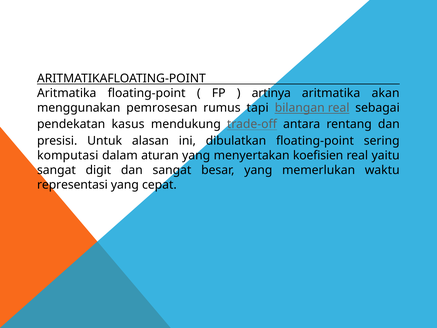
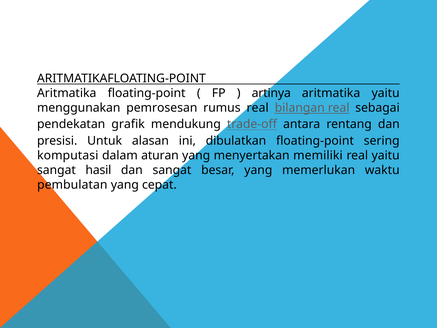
aritmatika akan: akan -> yaitu (386, 93)
rumus tapi: tapi -> real (258, 108)
kasus: kasus -> grafik (128, 124)
koefisien: koefisien -> memiliki (318, 155)
digit: digit -> hasil (98, 170)
representasi: representasi -> pembulatan (72, 185)
